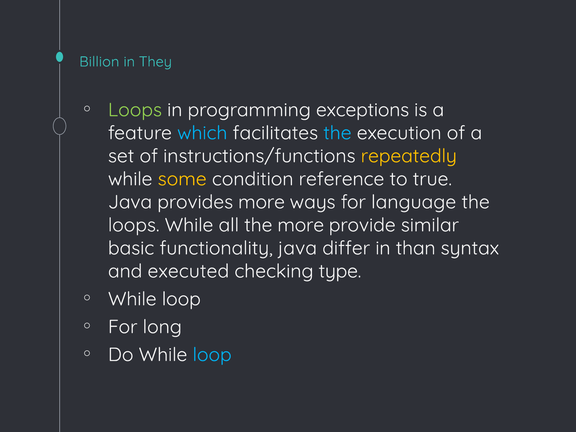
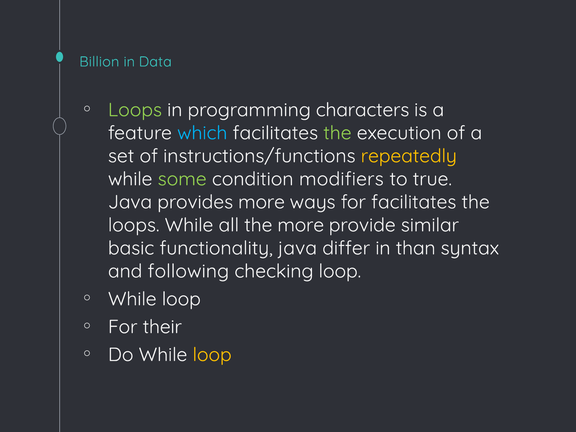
They: They -> Data (155, 62)
exceptions: exceptions -> characters (363, 110)
the colour: light blue -> light green (337, 133)
some colour: yellow -> light green (182, 179)
reference: reference -> modifiers (341, 179)
for language: language -> facilitates (414, 202)
executed: executed -> following (188, 271)
checking type: type -> loop (340, 271)
long: long -> their (162, 327)
loop colour: light blue -> yellow (212, 355)
